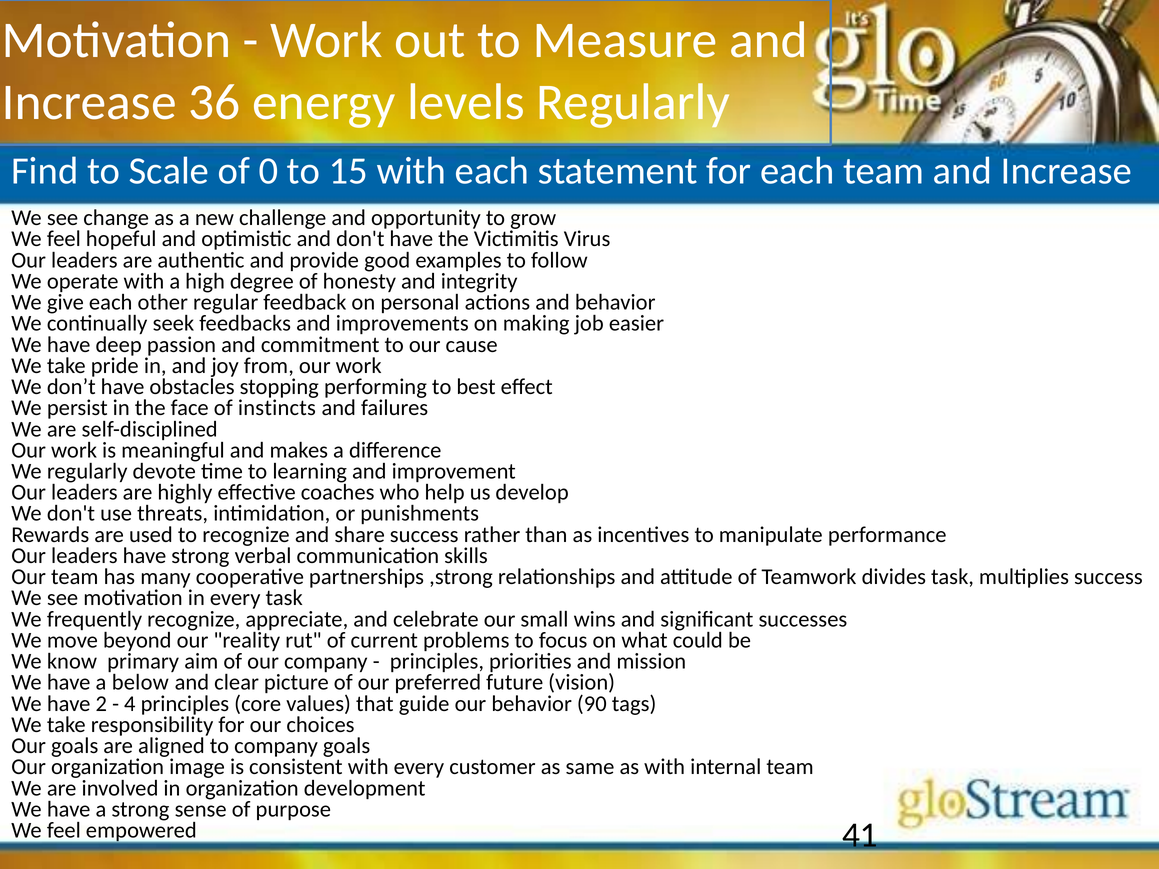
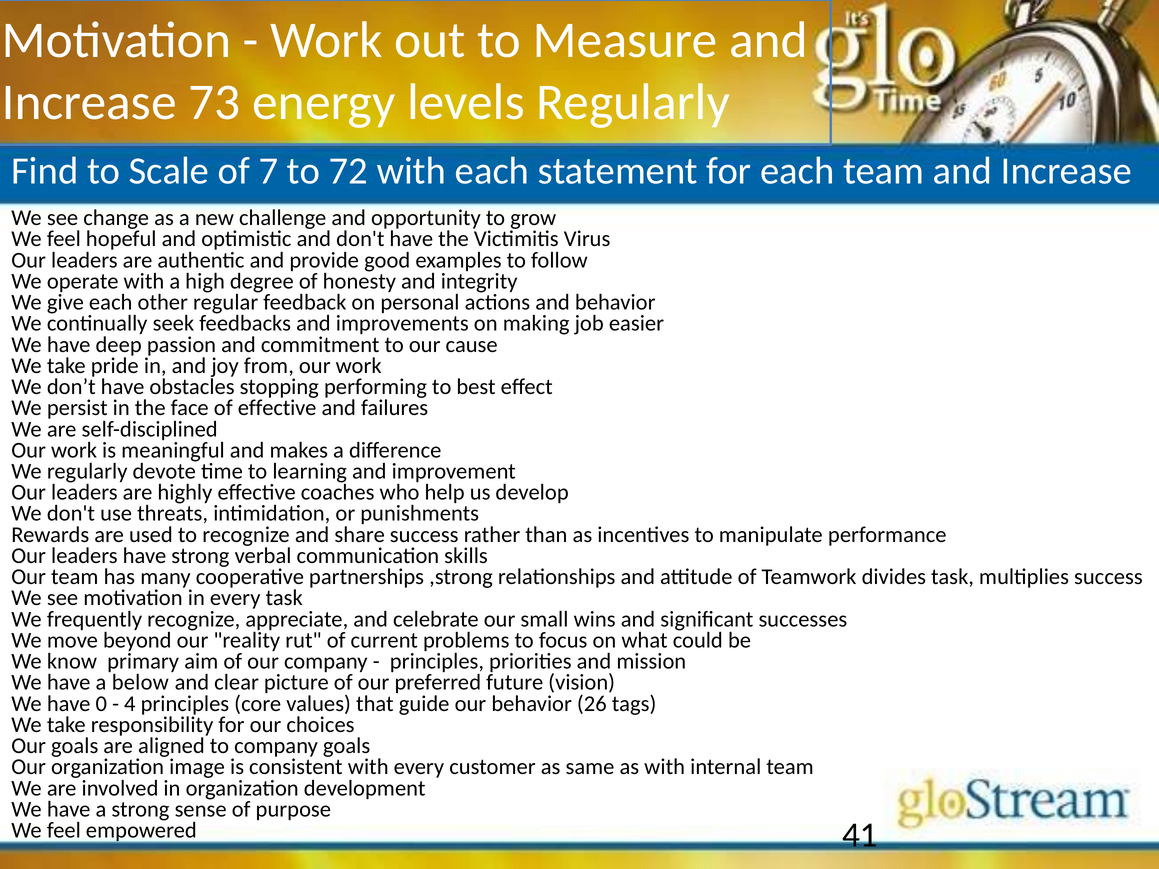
36: 36 -> 73 (214, 102)
0: 0 -> 7 (268, 171)
15: 15 -> 72 (348, 171)
of instincts: instincts -> effective (277, 408)
2: 2 -> 0 (101, 704)
90: 90 -> 26 (592, 704)
